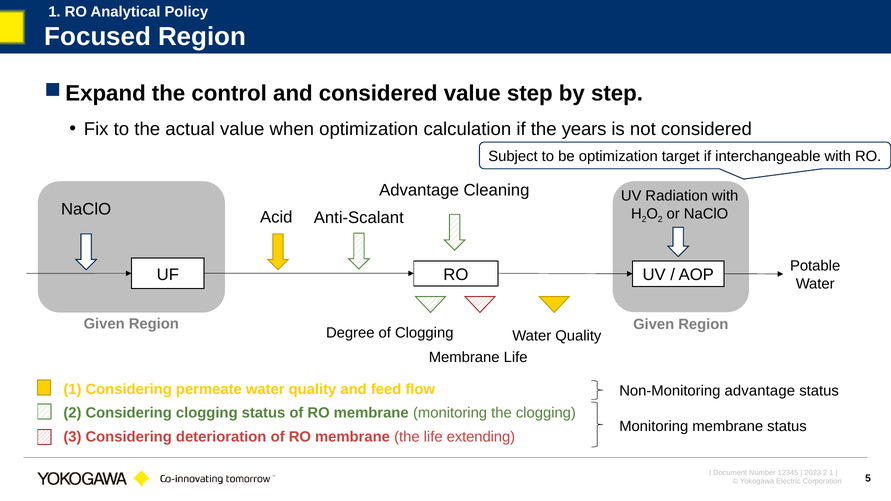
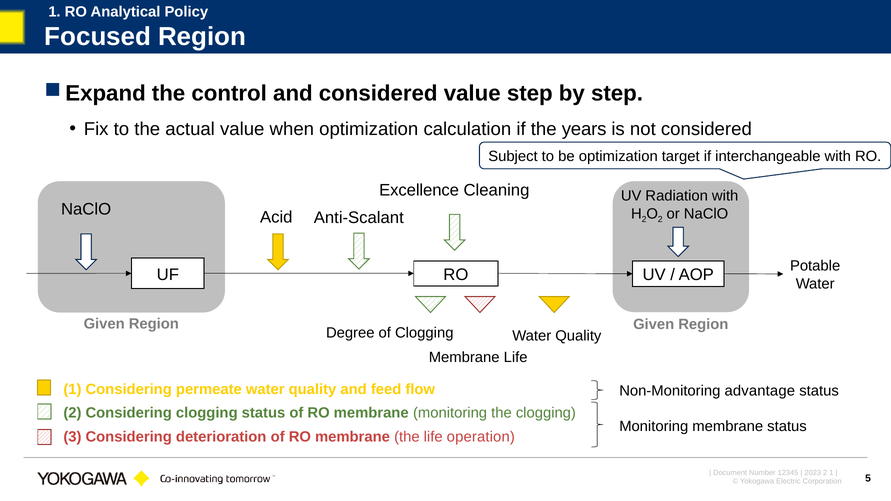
Advantage: Advantage -> Excellence (419, 190)
extending: extending -> operation (481, 437)
